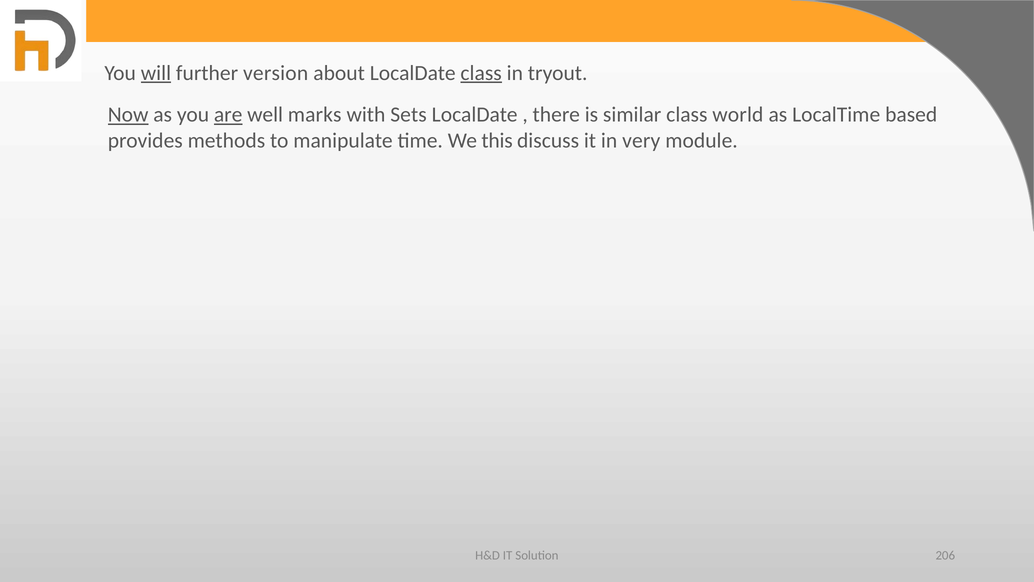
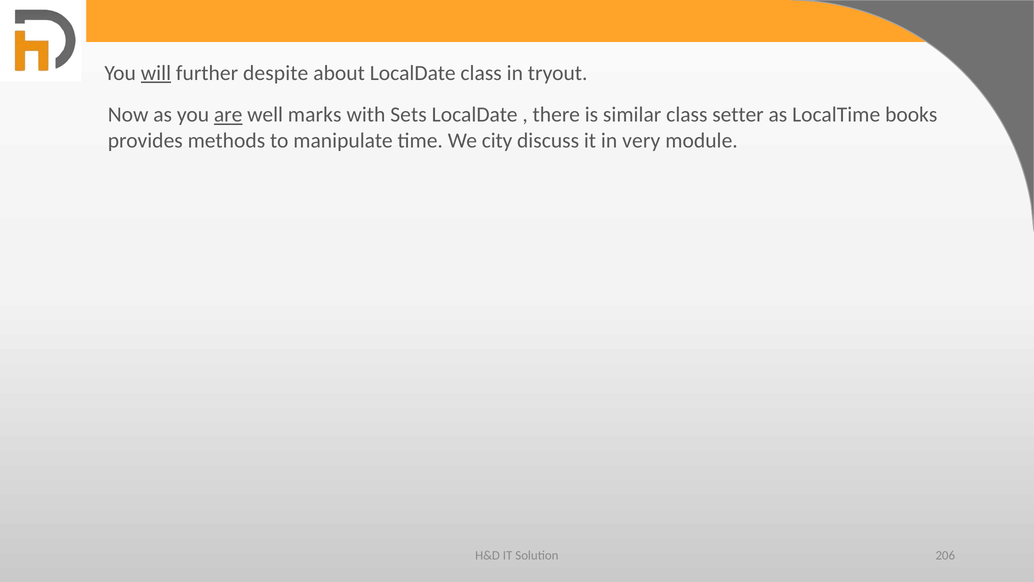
version: version -> despite (276, 73)
class underline: present -> none (481, 73)
Now underline: present -> none (128, 115)
world: world -> setter (738, 115)
based: based -> books (911, 115)
this: this -> city (497, 141)
